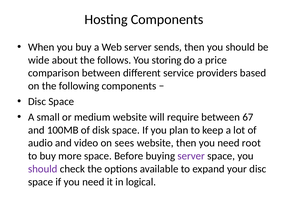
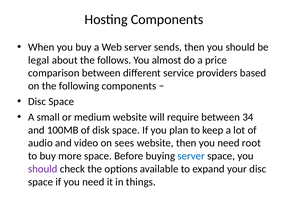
wide: wide -> legal (39, 60)
storing: storing -> almost (167, 60)
67: 67 -> 34 (248, 117)
server colour: purple -> blue (191, 156)
logical: logical -> things (141, 182)
